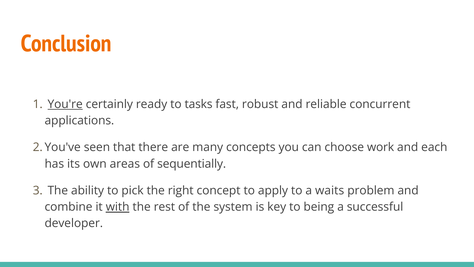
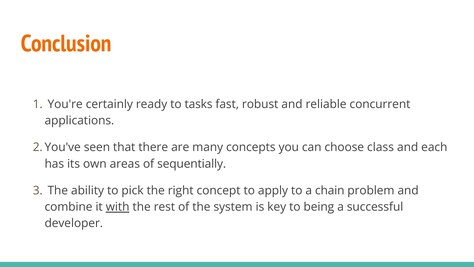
You're underline: present -> none (65, 104)
work: work -> class (380, 147)
waits: waits -> chain (330, 190)
